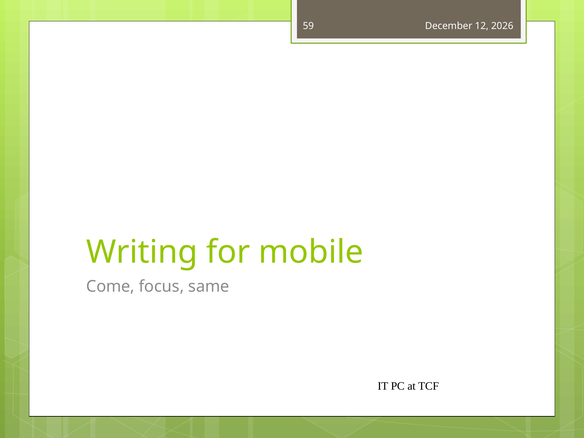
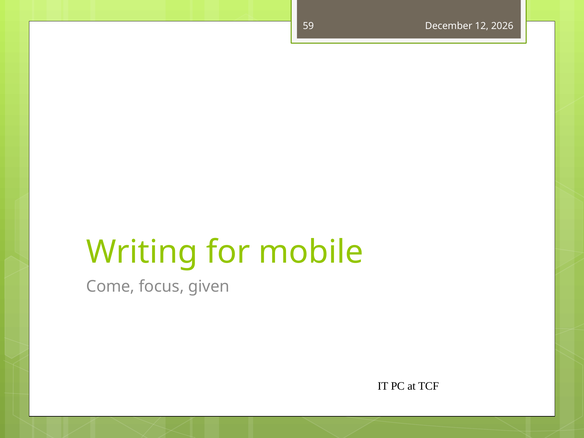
same: same -> given (209, 286)
